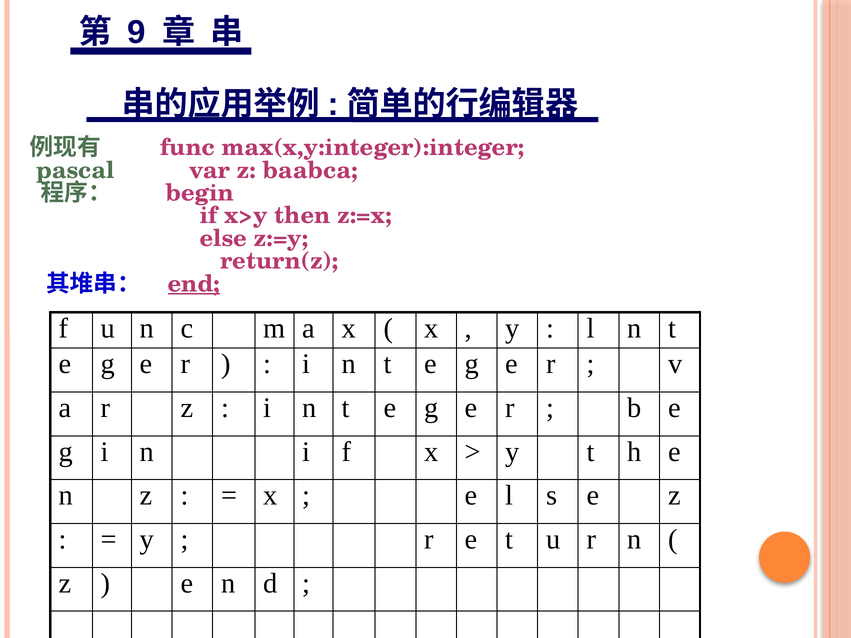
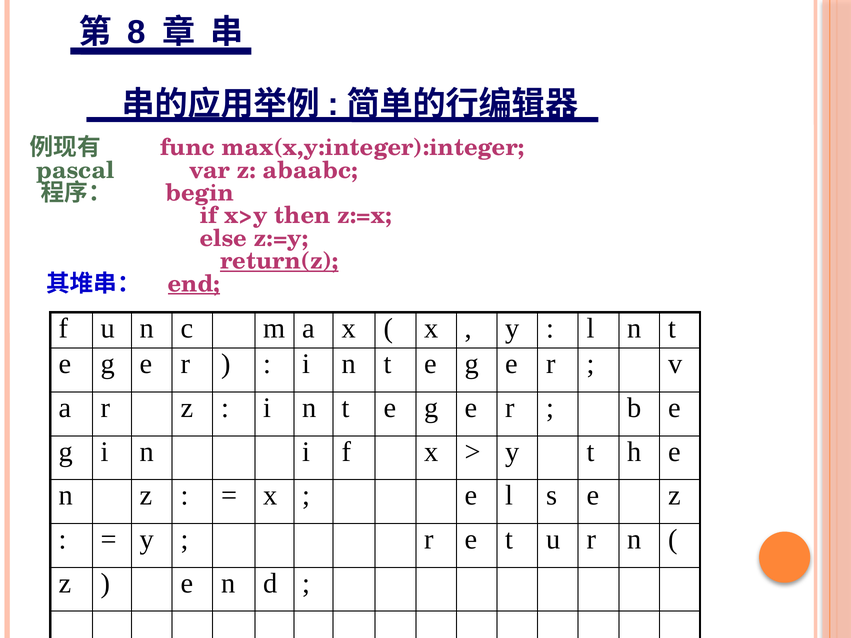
9: 9 -> 8 (136, 32)
baabca: baabca -> abaabc (310, 170)
return(z underline: none -> present (279, 261)
